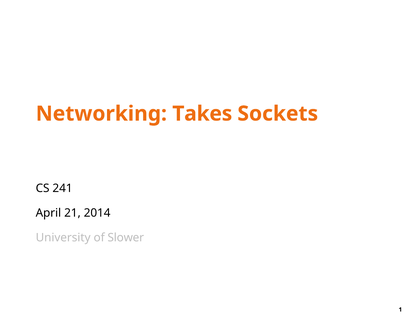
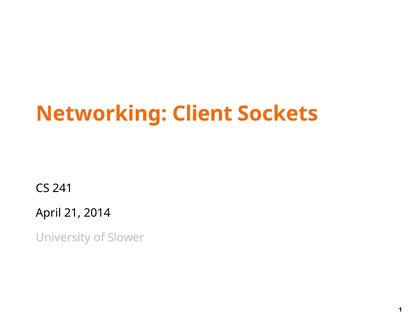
Takes: Takes -> Client (202, 114)
